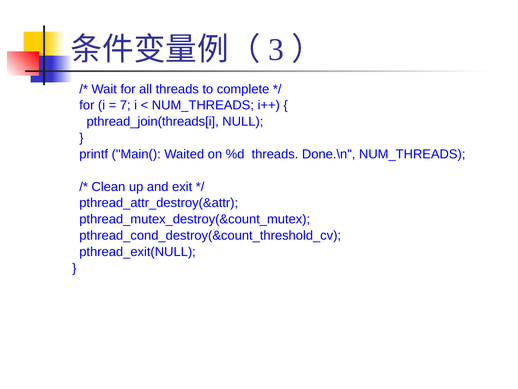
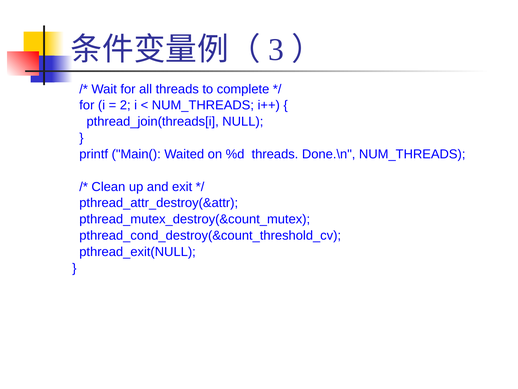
7: 7 -> 2 (125, 105)
